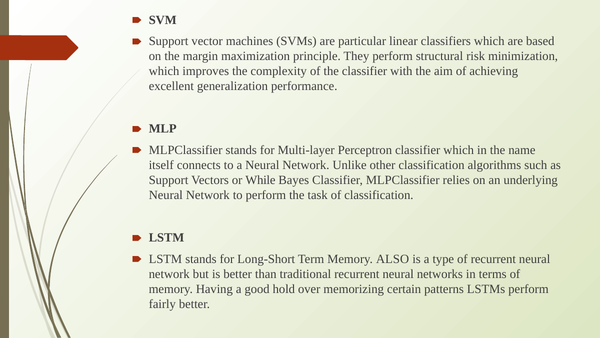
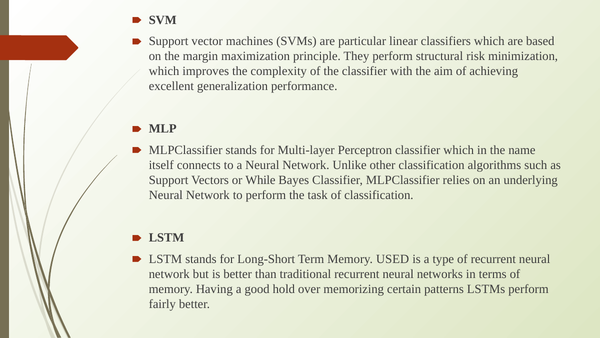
ALSO: ALSO -> USED (393, 259)
